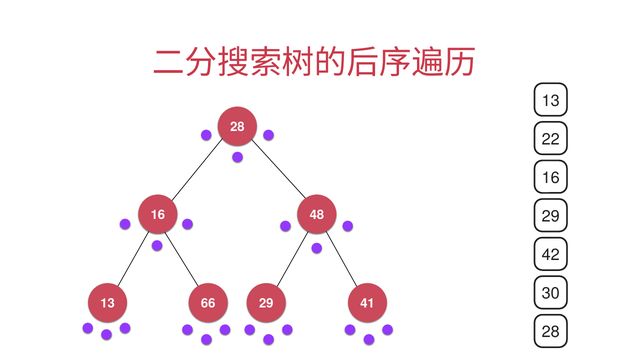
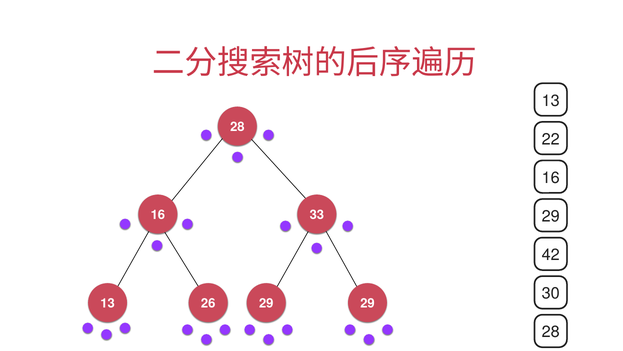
48: 48 -> 33 (317, 215)
66: 66 -> 26 (208, 303)
29 41: 41 -> 29 (367, 303)
